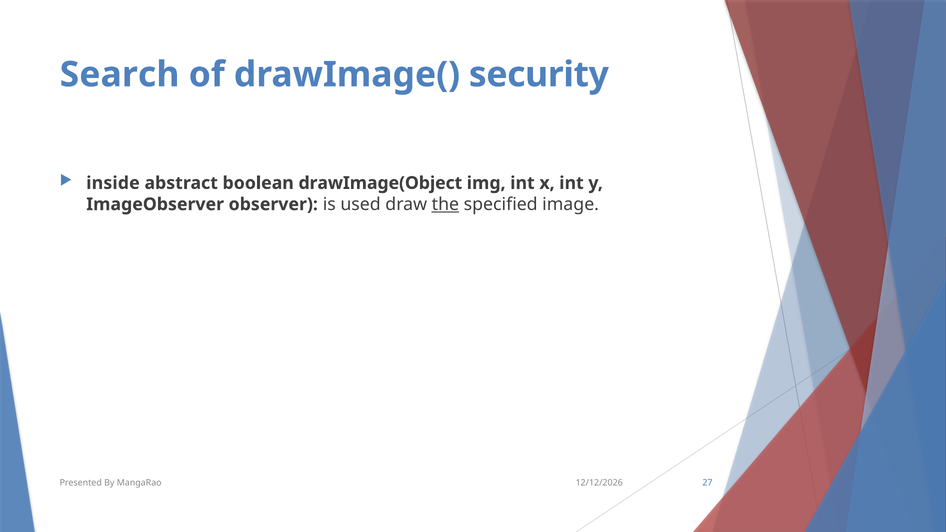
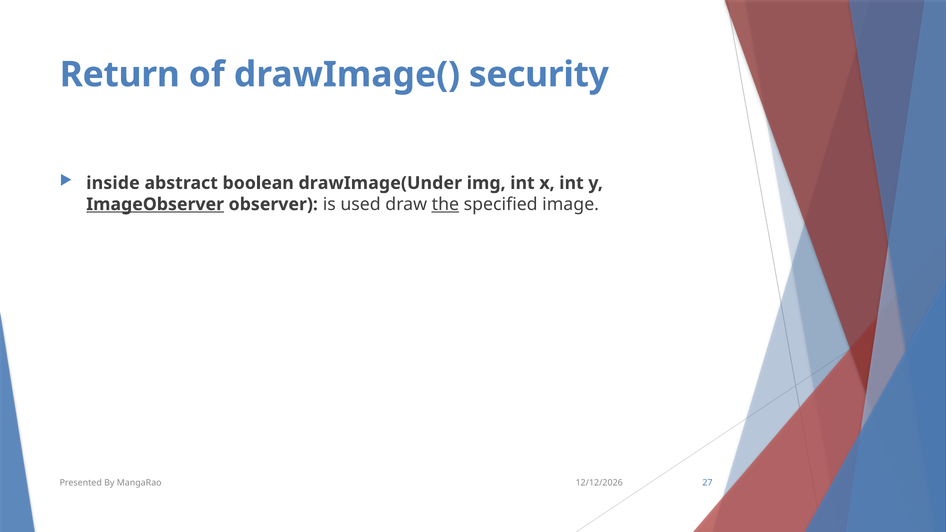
Search: Search -> Return (120, 75)
drawImage(Object: drawImage(Object -> drawImage(Under (380, 183)
ImageObserver underline: none -> present (155, 204)
